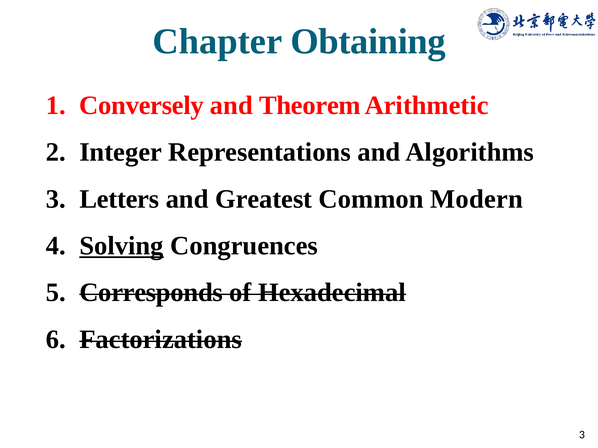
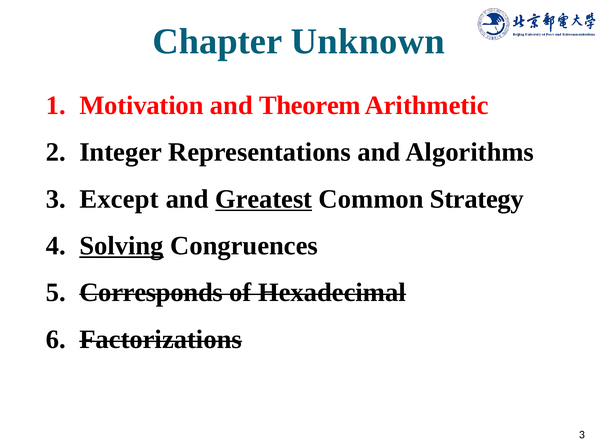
Obtaining: Obtaining -> Unknown (368, 41)
Conversely: Conversely -> Motivation (141, 105)
Letters: Letters -> Except (119, 199)
Greatest underline: none -> present (264, 199)
Modern: Modern -> Strategy (477, 199)
